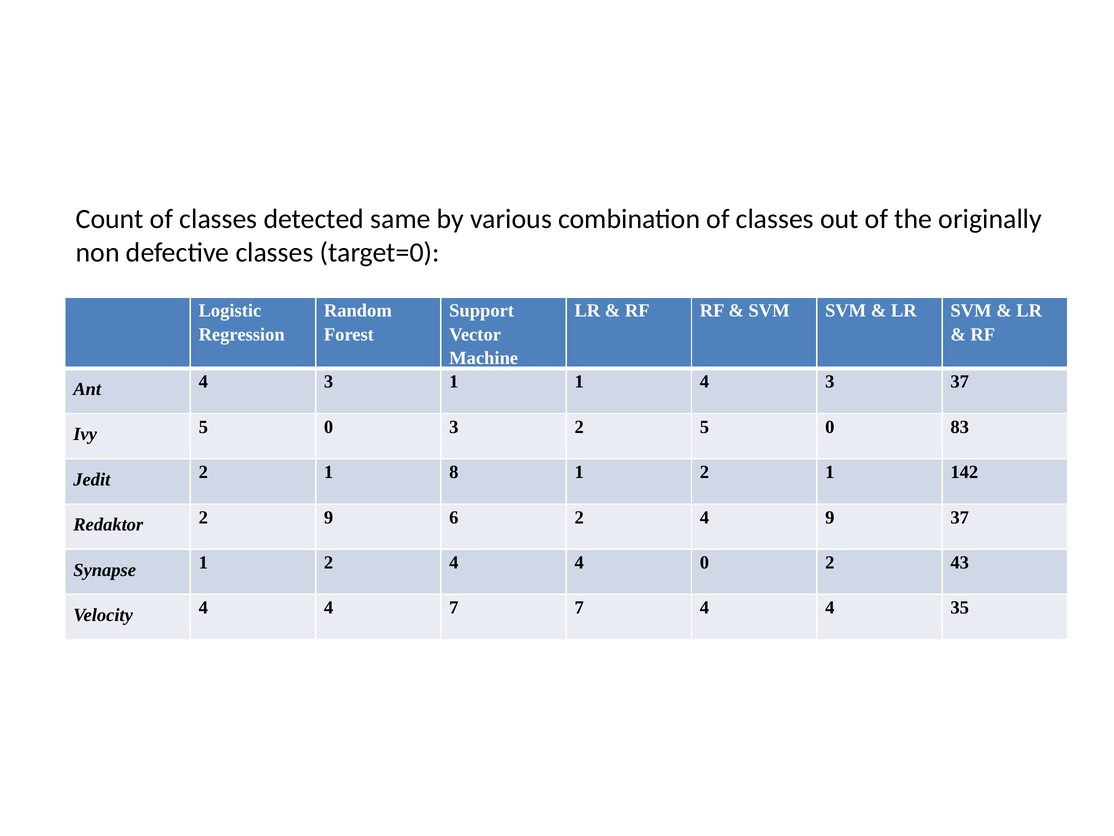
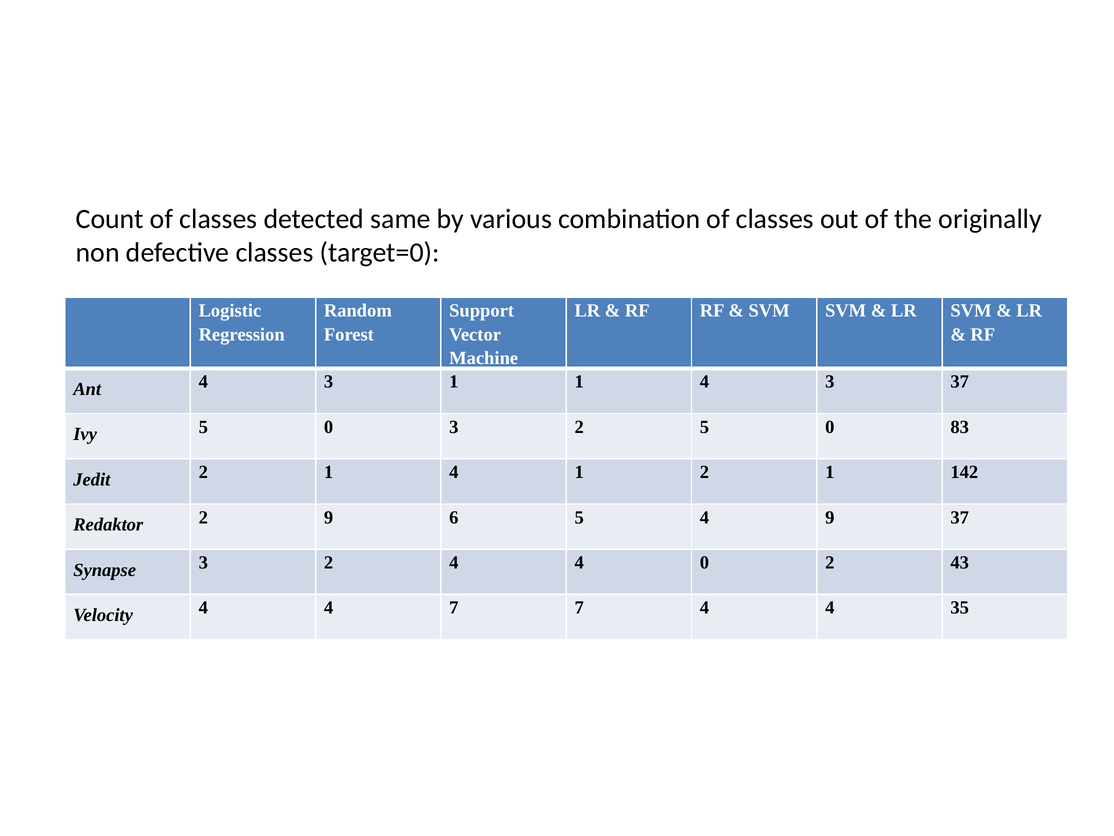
2 1 8: 8 -> 4 (454, 472)
6 2: 2 -> 5 (579, 517)
Synapse 1: 1 -> 3 (203, 562)
